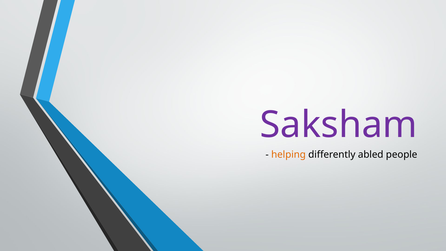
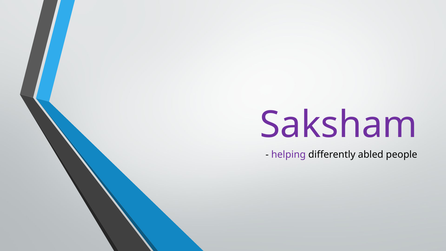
helping colour: orange -> purple (289, 154)
